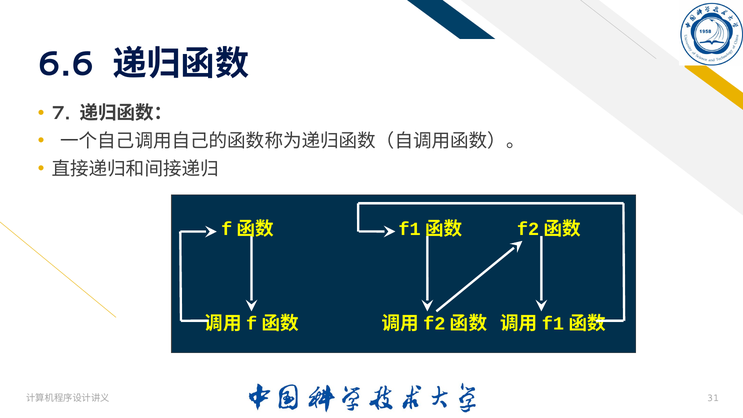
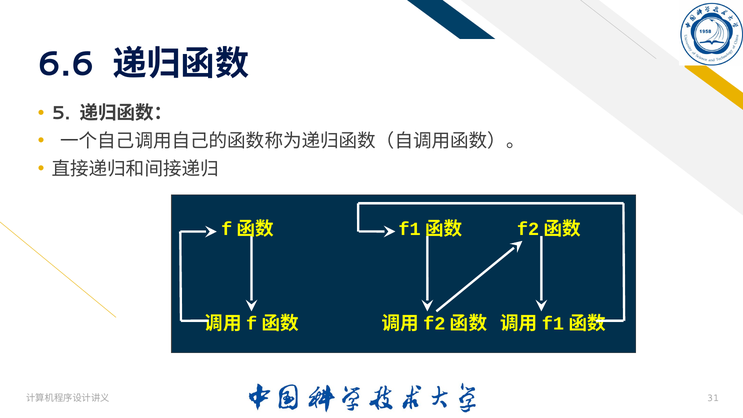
7: 7 -> 5 (61, 113)
